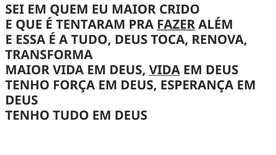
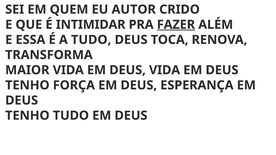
EU MAIOR: MAIOR -> AUTOR (134, 9)
TENTARAM: TENTARAM -> INTIMIDAR (91, 25)
VIDA underline: present -> none (165, 70)
